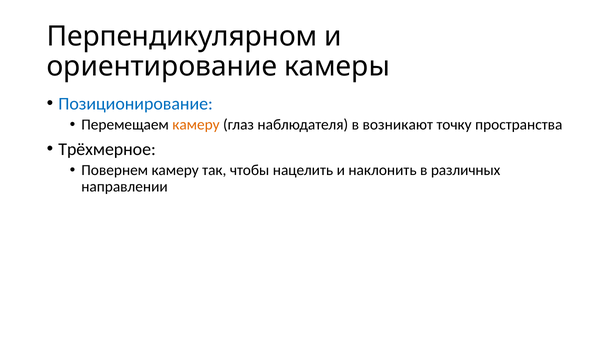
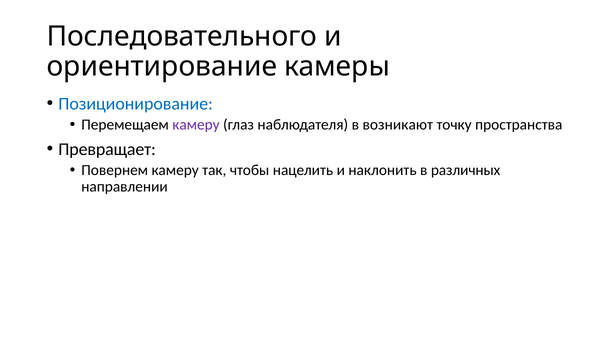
Перпендикулярном: Перпендикулярном -> Последовательного (182, 36)
камеру colour: orange -> purple (196, 125)
Трёхмерное: Трёхмерное -> Превращает (107, 149)
